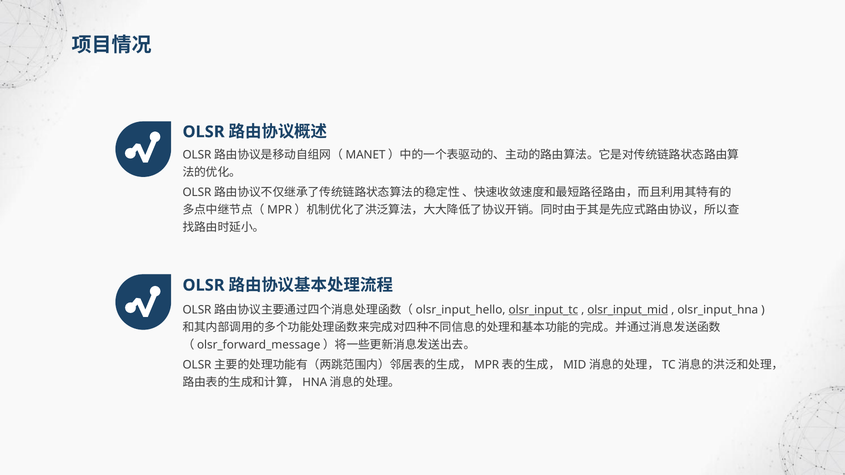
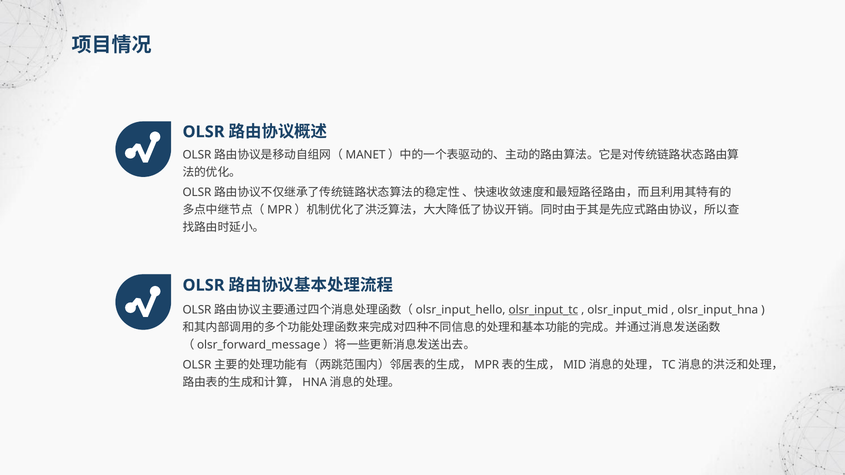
olsr_input_mid underline: present -> none (628, 310)
